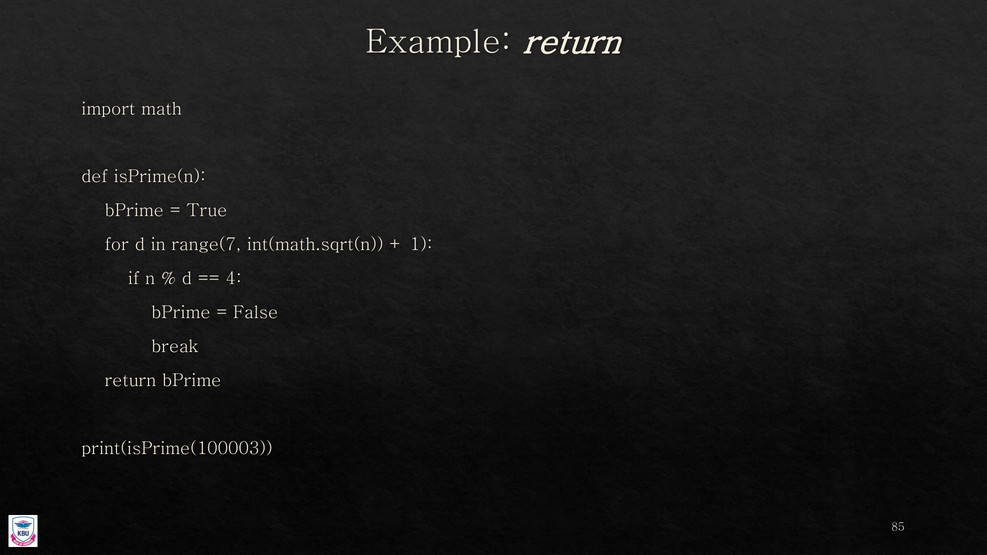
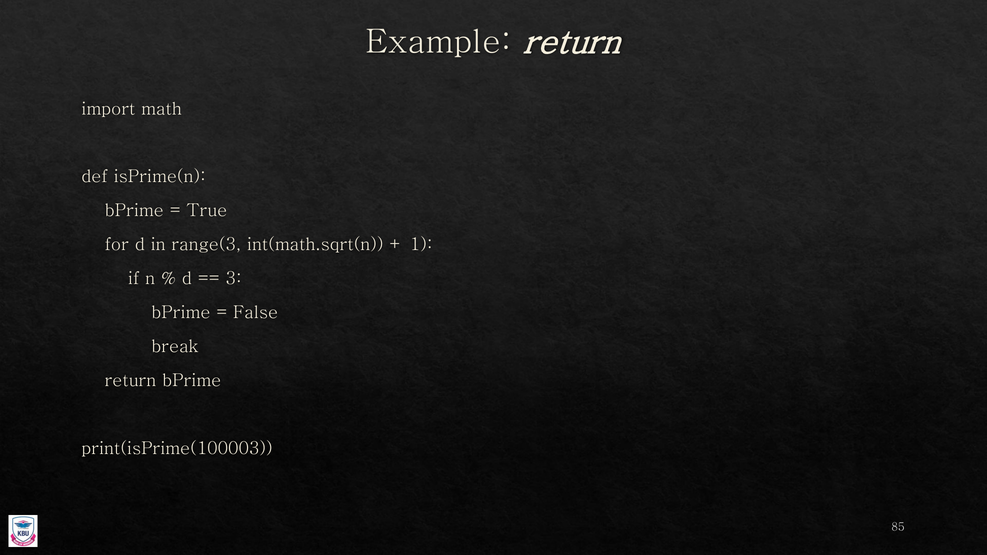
range(7: range(7 -> range(3 (206, 245)
4: 4 -> 3 (234, 279)
